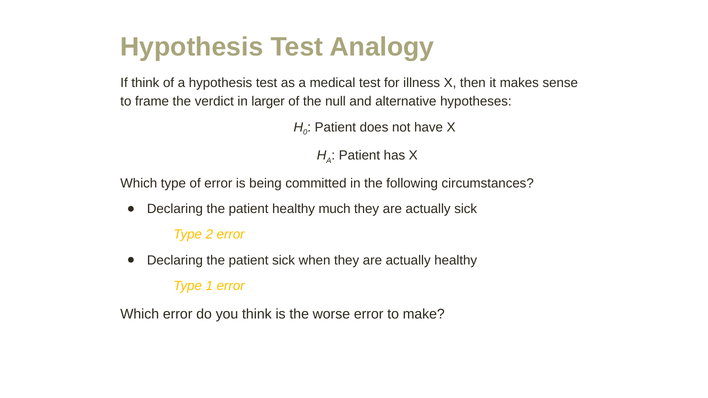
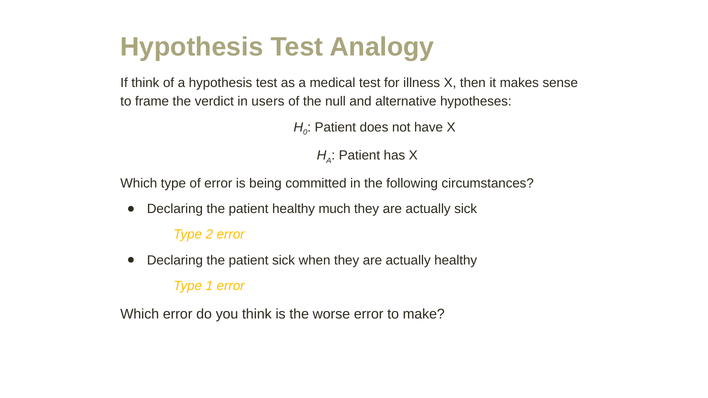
larger: larger -> users (268, 101)
